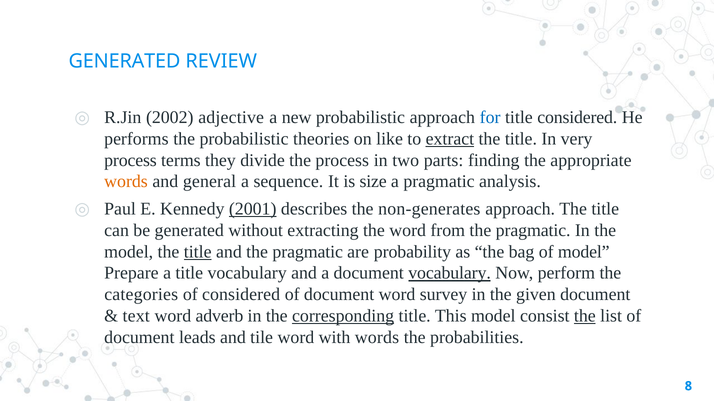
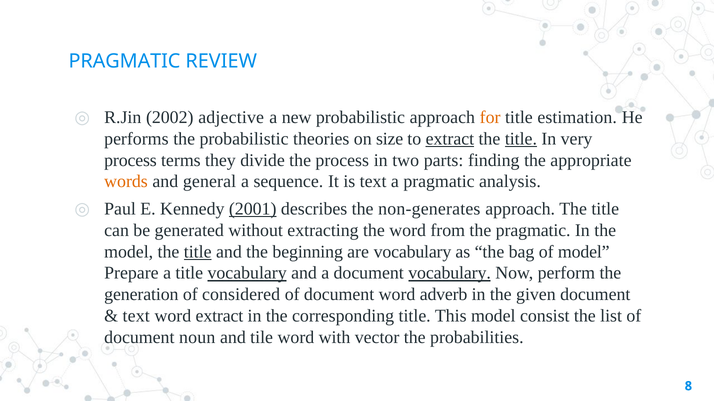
GENERATED: GENERATED -> PRAGMATIC (124, 61)
for colour: blue -> orange (490, 118)
title considered: considered -> estimation (577, 118)
like: like -> size (390, 139)
title underline: none -> present (521, 139)
is size: size -> text (373, 182)
and the pragmatic: pragmatic -> beginning (308, 252)
are probability: probability -> vocabulary (412, 252)
vocabulary underline: none -> present (247, 274)
categories: categories -> generation (141, 295)
survey: survey -> adverb (444, 295)
word adverb: adverb -> extract (219, 316)
corresponding underline: present -> none (343, 316)
the underline: present -> none (585, 316)
leads: leads -> noun (197, 338)
with words: words -> vector (377, 338)
